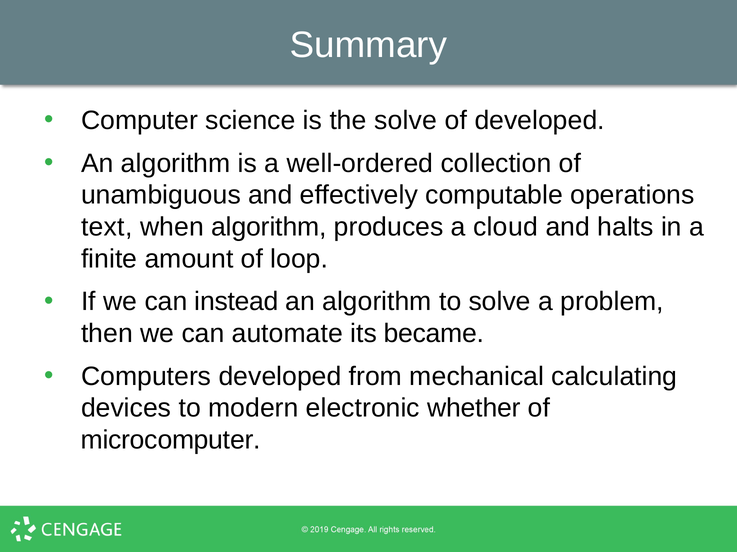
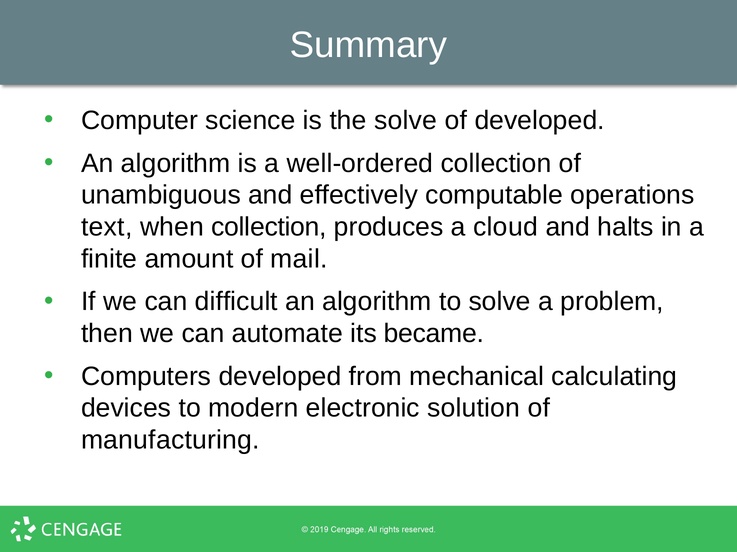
when algorithm: algorithm -> collection (269, 227)
loop: loop -> mail (299, 259)
instead: instead -> difficult (236, 302)
whether: whether -> solution (474, 409)
microcomputer: microcomputer -> manufacturing (170, 441)
